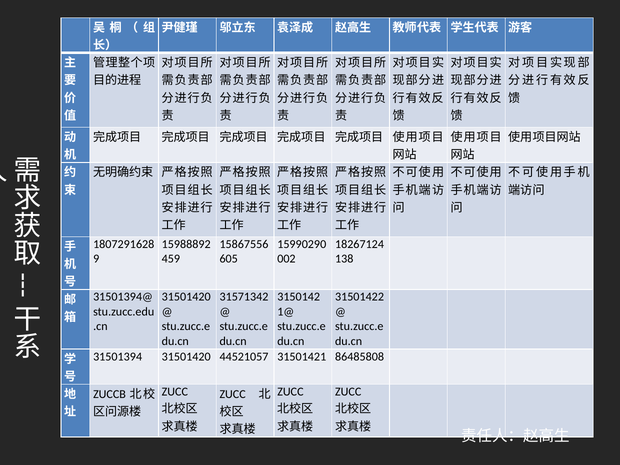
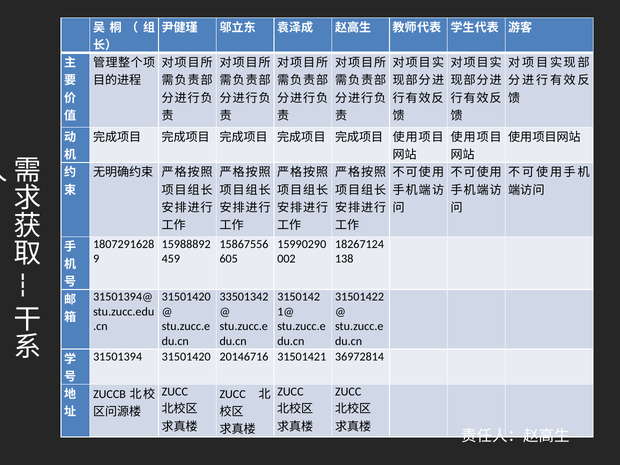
31571342: 31571342 -> 33501342 (244, 297)
44521057: 44521057 -> 20146716 (244, 357)
86485808: 86485808 -> 36972814 (360, 357)
